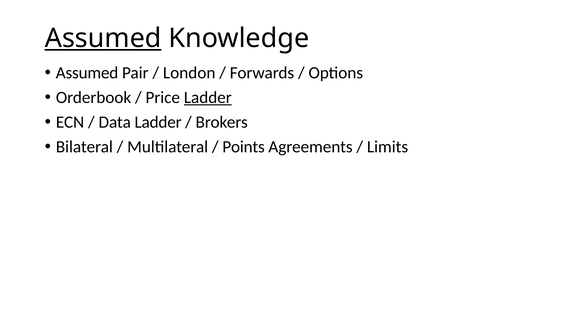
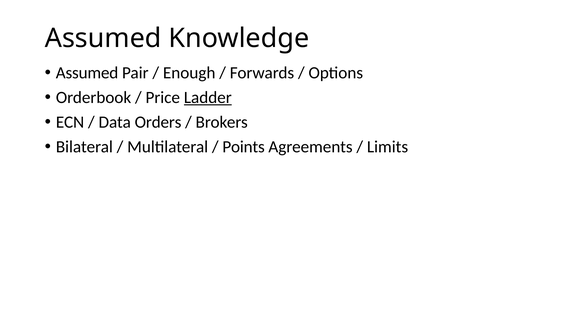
Assumed underline: present -> none (103, 38)
London: London -> Enough (189, 73)
Data Ladder: Ladder -> Orders (158, 122)
